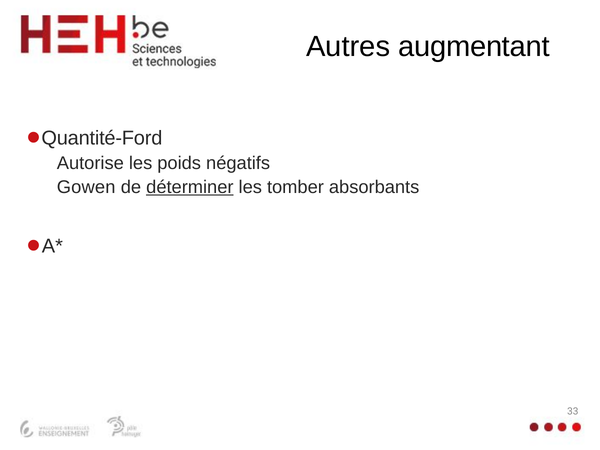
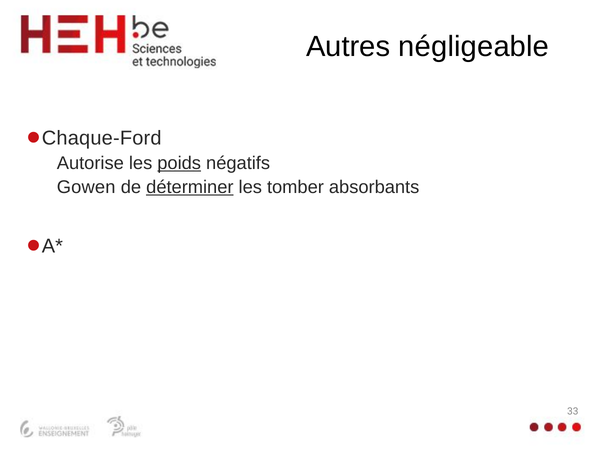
augmentant: augmentant -> négligeable (474, 46)
Quantité-Ford: Quantité-Ford -> Chaque-Ford (102, 138)
poids underline: none -> present (179, 163)
